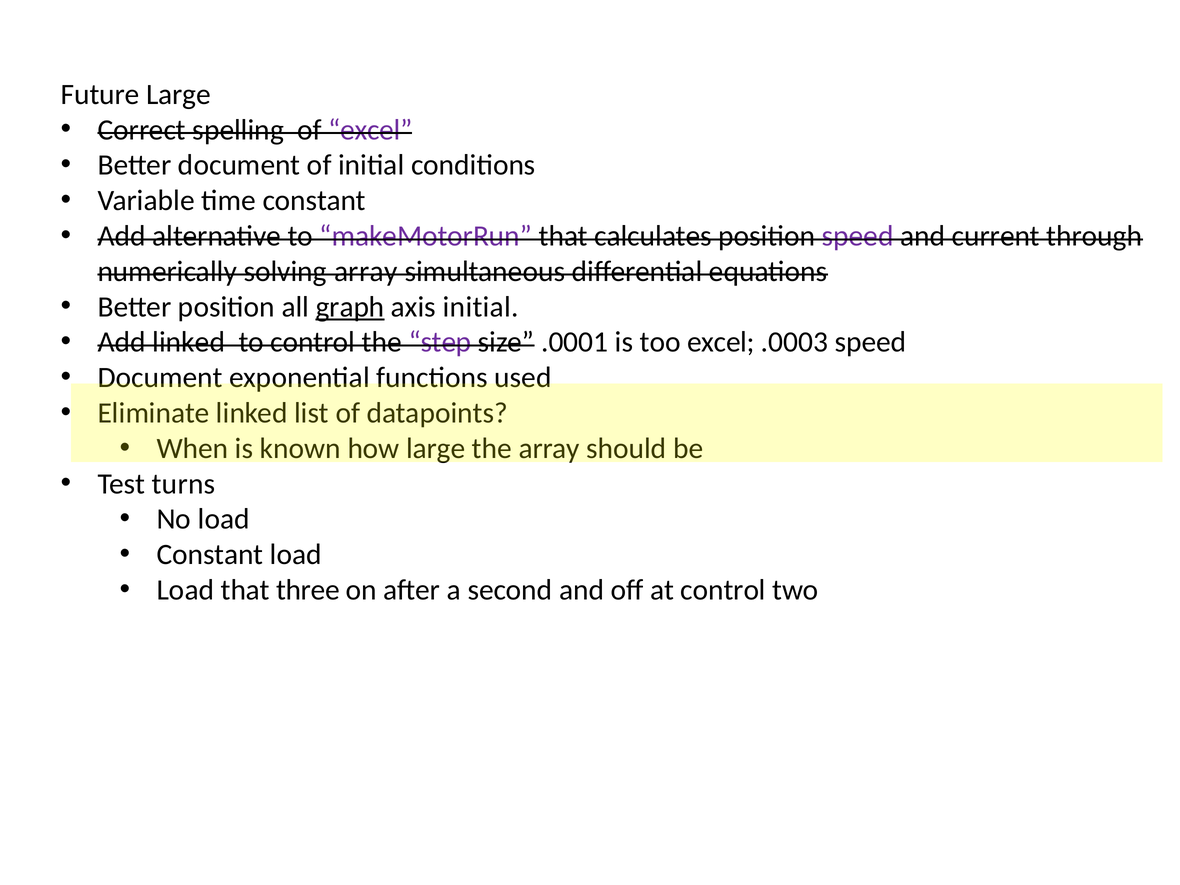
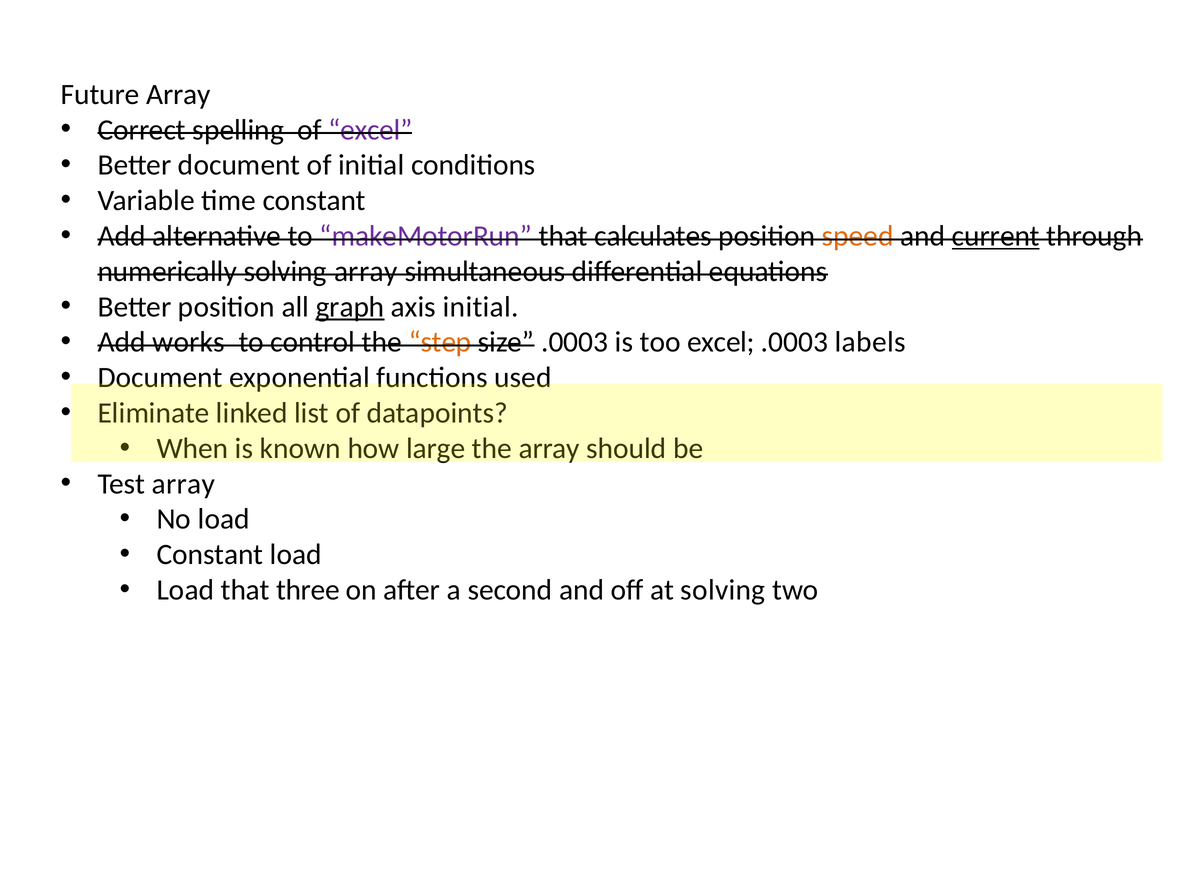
Future Large: Large -> Array (178, 94)
speed colour: purple -> orange (858, 236)
current underline: none -> present (996, 236)
Add linked: linked -> works (189, 342)
step colour: purple -> orange (440, 342)
size .0001: .0001 -> .0003 (575, 342)
.0003 speed: speed -> labels (870, 342)
Test turns: turns -> array (183, 484)
at control: control -> solving (723, 590)
